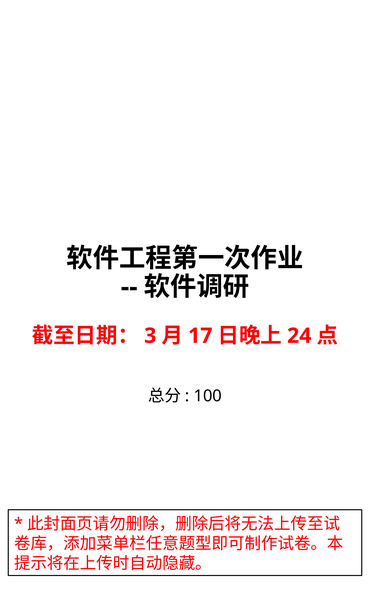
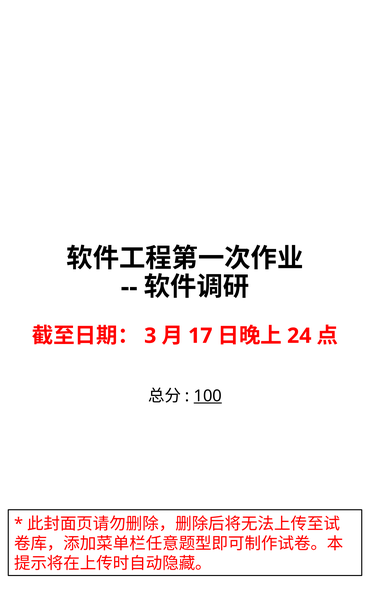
100 underline: none -> present (208, 396)
